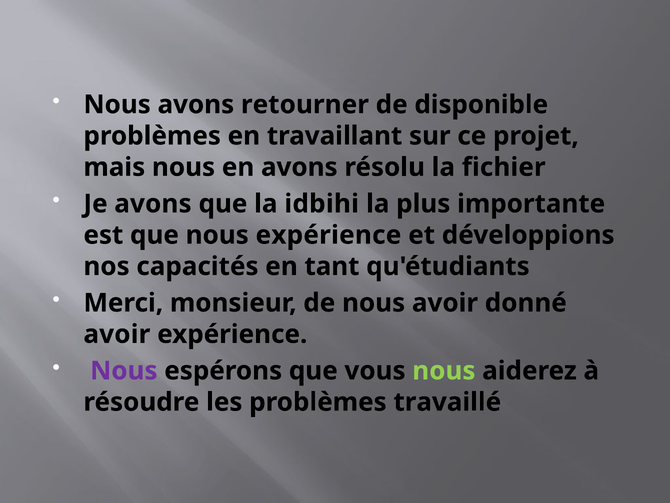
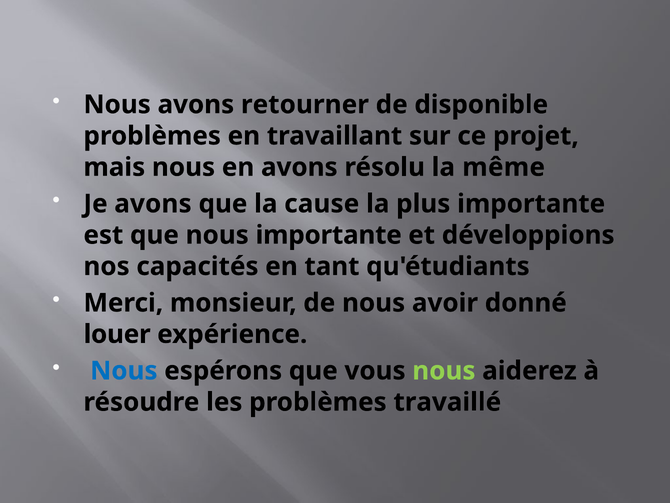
fichier: fichier -> même (504, 167)
idbihi: idbihi -> cause (322, 204)
nous expérience: expérience -> importante (329, 235)
avoir: avoir -> louer (117, 334)
Nous colour: purple -> blue (124, 370)
